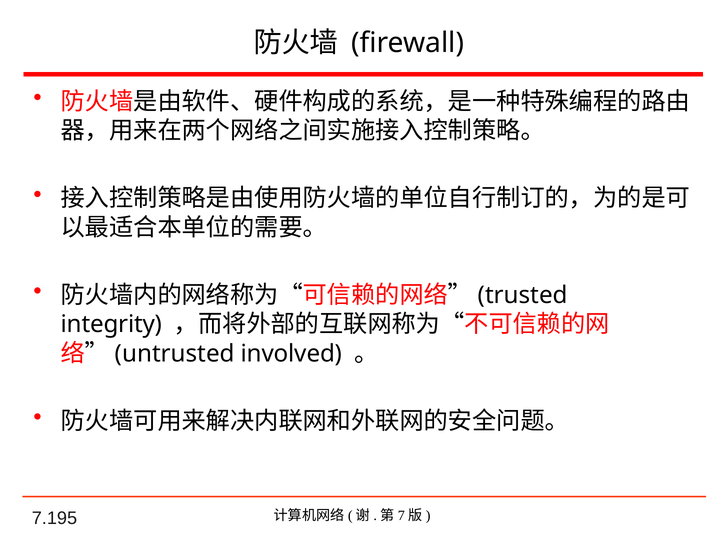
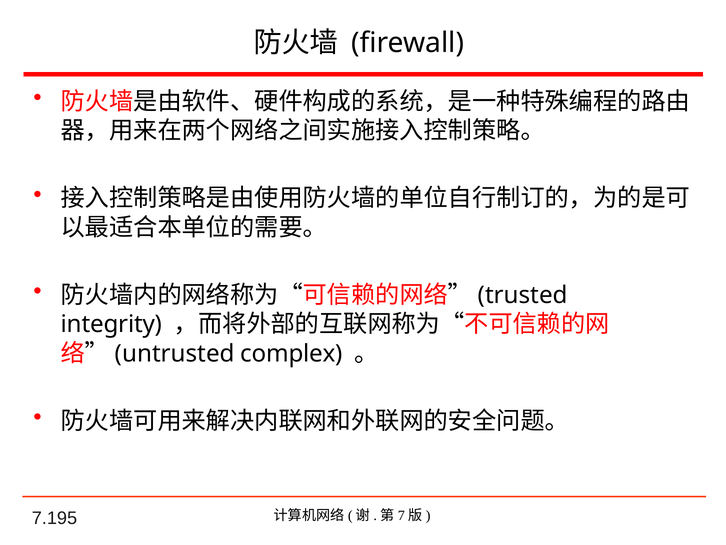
involved: involved -> complex (292, 353)
